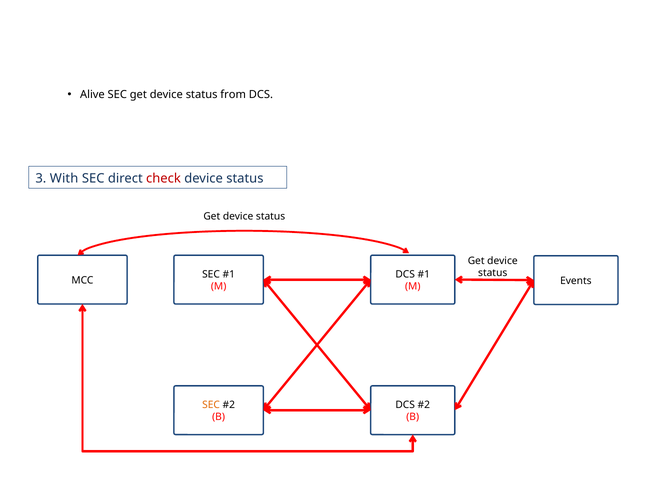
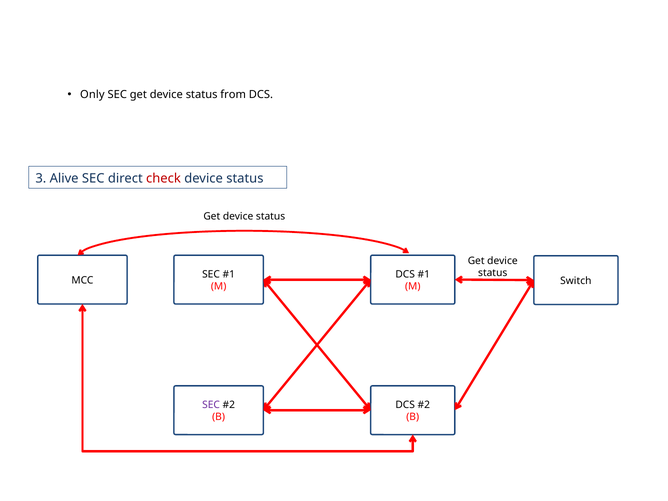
Alive: Alive -> Only (92, 95)
With: With -> Alive (64, 178)
Events: Events -> Switch (576, 281)
SEC colour: orange -> purple (211, 405)
